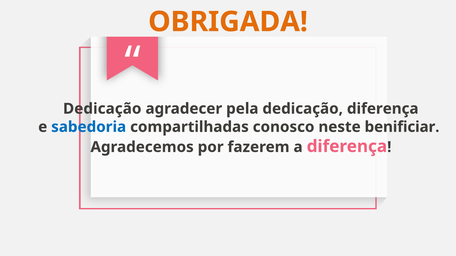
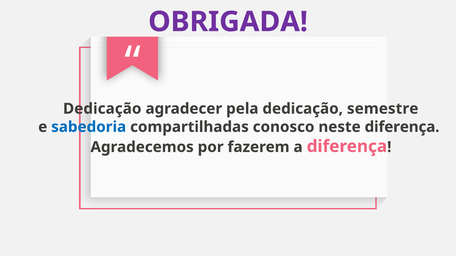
OBRIGADA colour: orange -> purple (228, 22)
dedicação diferença: diferença -> semestre (383, 109)
neste benificiar: benificiar -> diferença (402, 127)
